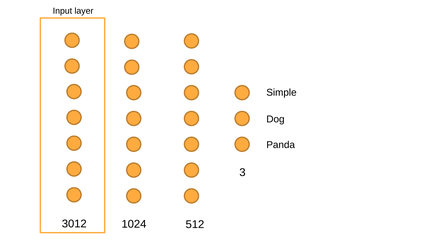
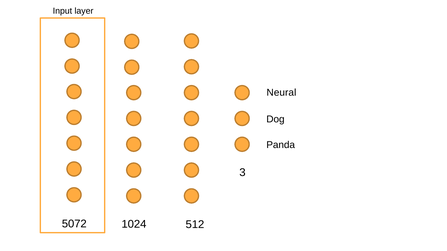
Simple: Simple -> Neural (281, 93)
3012: 3012 -> 5072 (74, 224)
